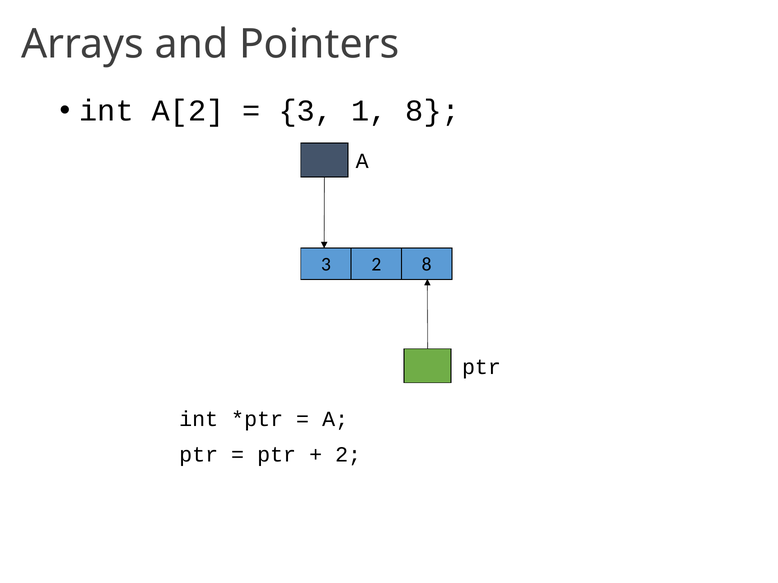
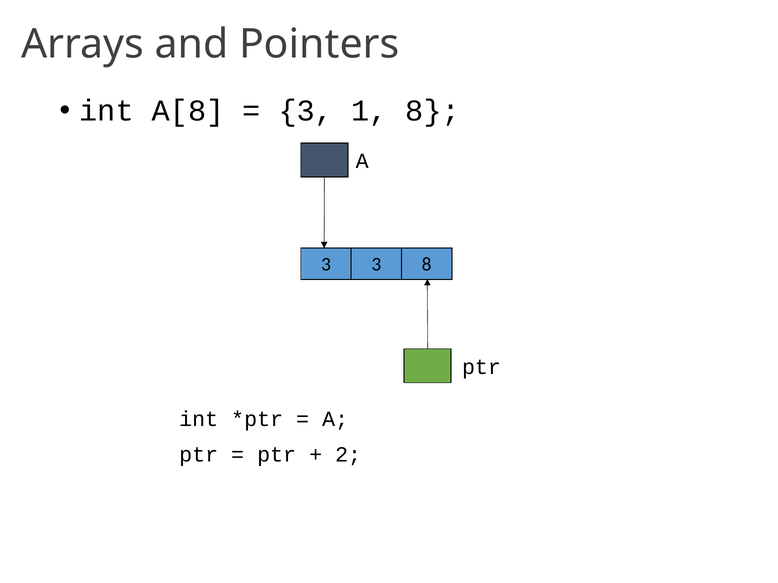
A[2: A[2 -> A[8 (188, 111)
3 2: 2 -> 3 (376, 264)
